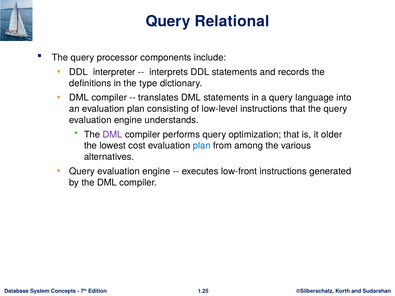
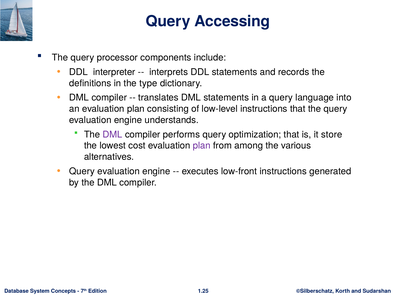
Relational: Relational -> Accessing (232, 21)
older: older -> store (332, 135)
plan colour: blue -> purple (202, 146)
